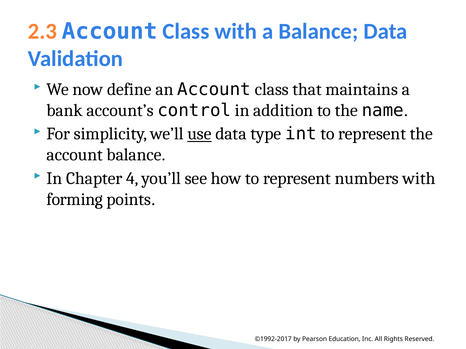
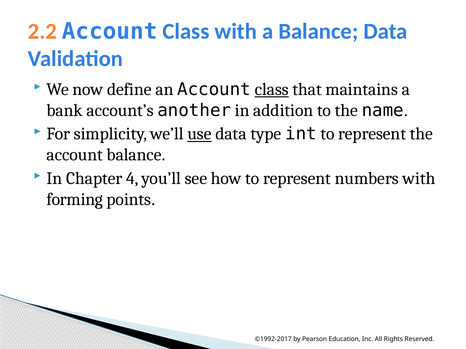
2.3: 2.3 -> 2.2 (42, 31)
class underline: none -> present (272, 90)
control: control -> another (194, 111)
